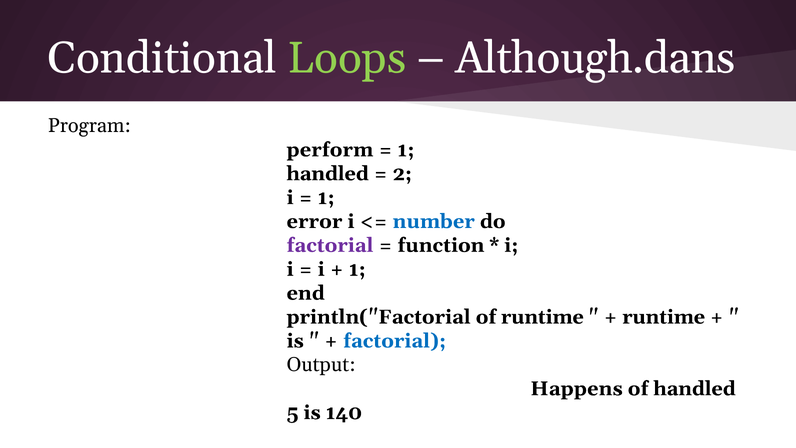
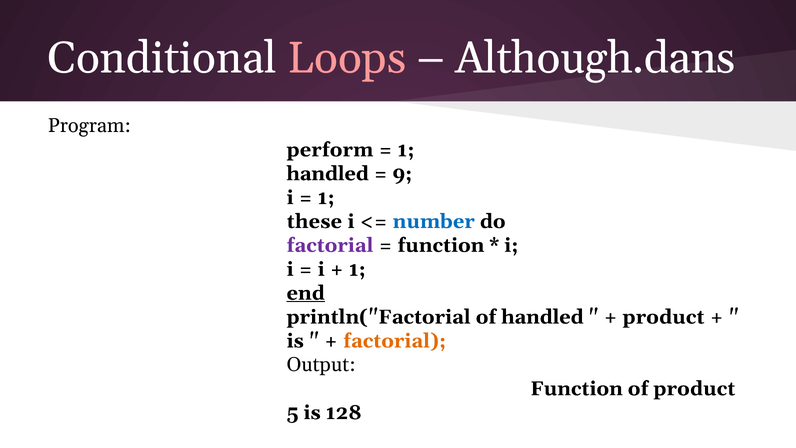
Loops colour: light green -> pink (347, 58)
2: 2 -> 9 (402, 174)
error: error -> these (314, 221)
end underline: none -> present (306, 293)
of runtime: runtime -> handled (542, 317)
runtime: runtime -> product (664, 317)
factorial colour: blue -> orange (395, 341)
Happens: Happens -> Function (577, 388)
of handled: handled -> product (694, 388)
140: 140 -> 128 (344, 412)
